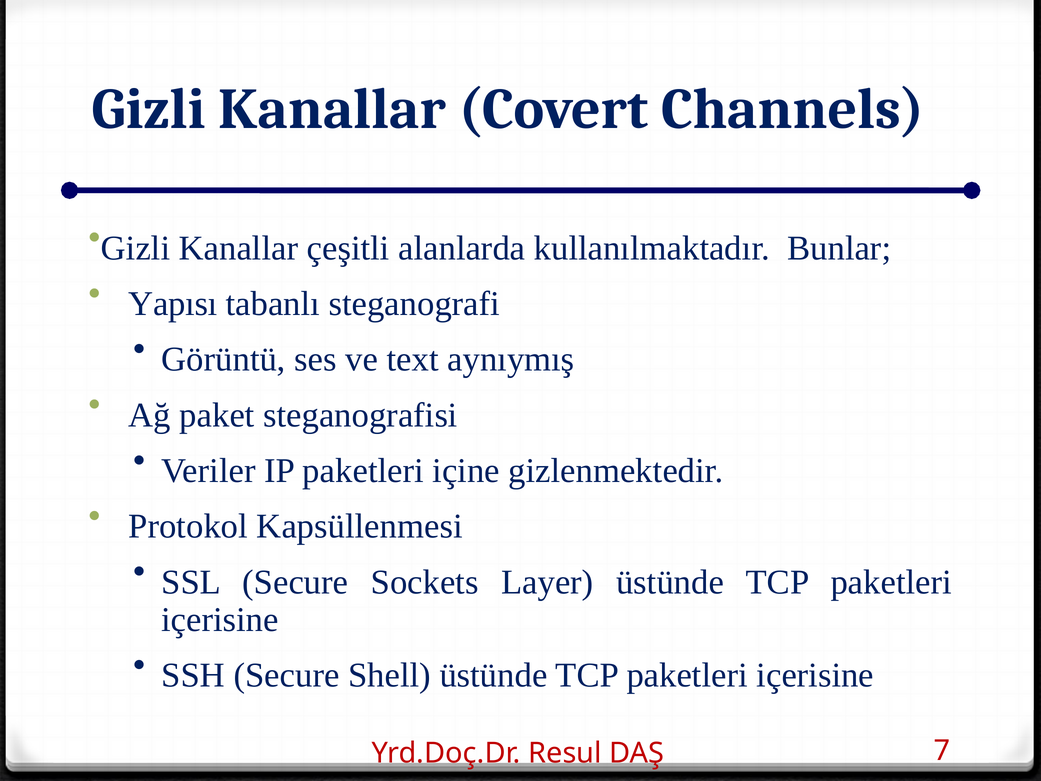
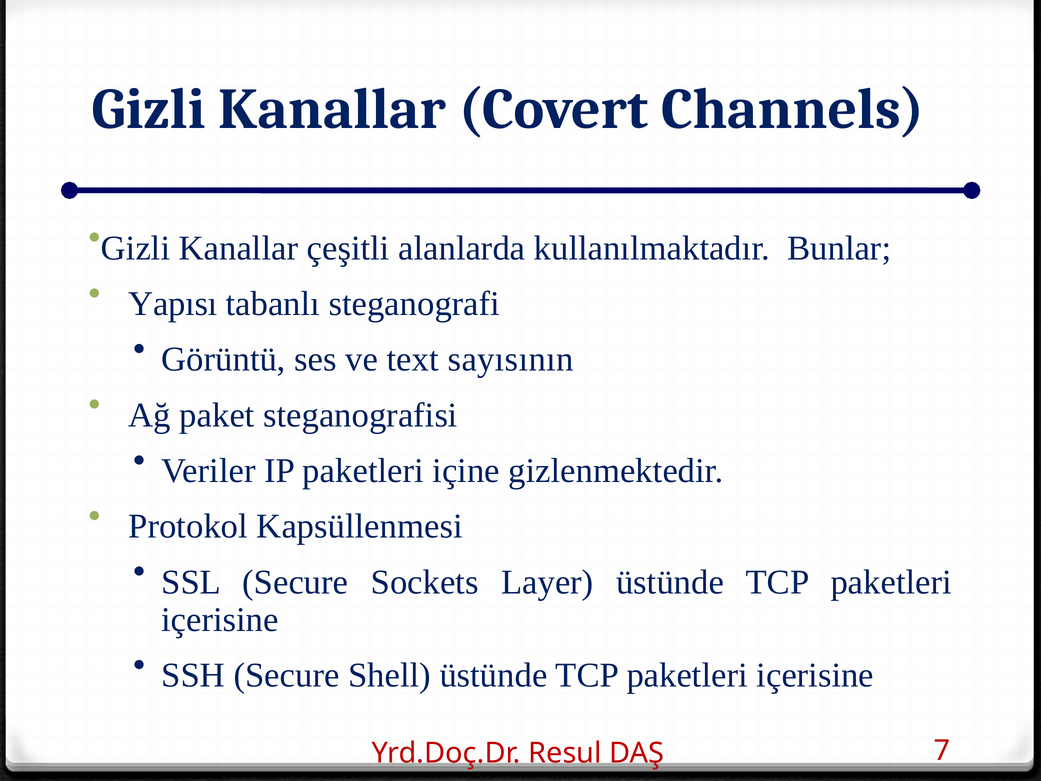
aynıymış: aynıymış -> sayısının (511, 359)
